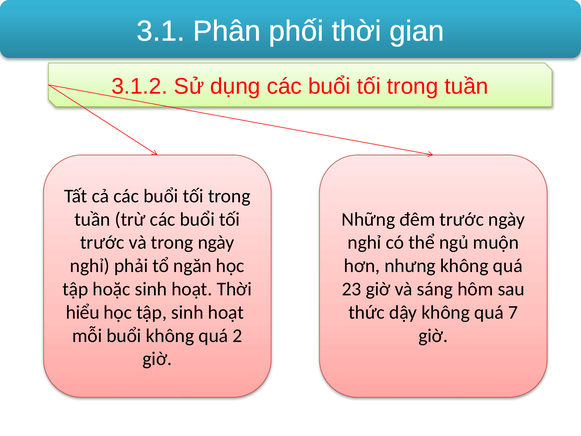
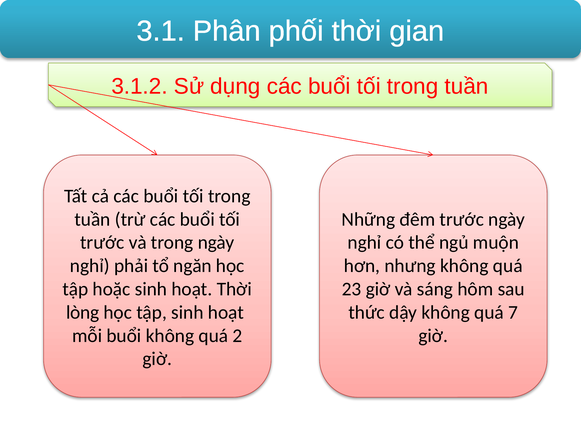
hiểu: hiểu -> lòng (83, 312)
